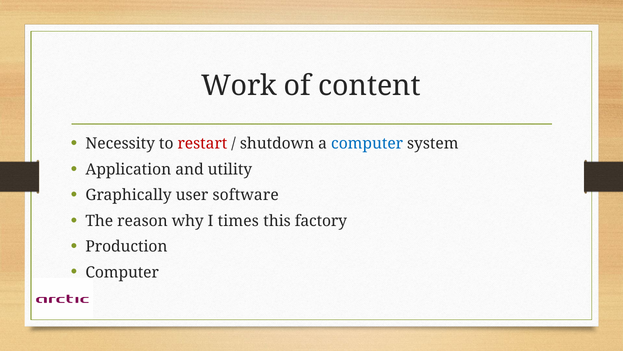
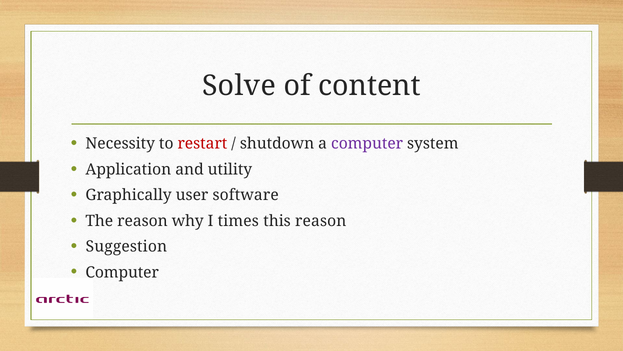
Work: Work -> Solve (239, 85)
computer colour: blue -> purple (367, 143)
this factory: factory -> reason (321, 221)
Production: Production -> Suggestion (126, 246)
